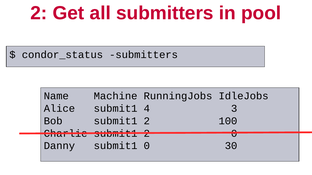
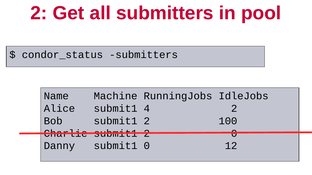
4 3: 3 -> 2 (234, 109)
30: 30 -> 12 (231, 146)
